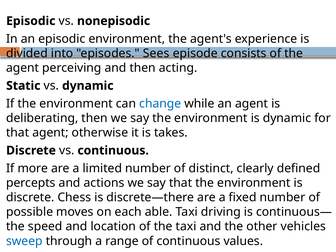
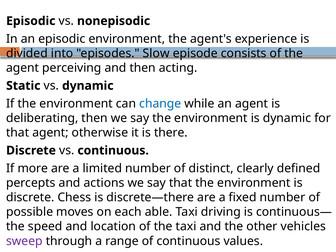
Sees: Sees -> Slow (156, 53)
takes: takes -> there (171, 133)
sweep colour: blue -> purple (24, 241)
